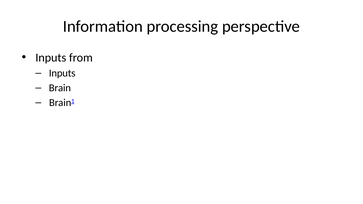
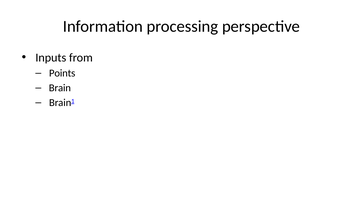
Inputs: Inputs -> Points (62, 73)
